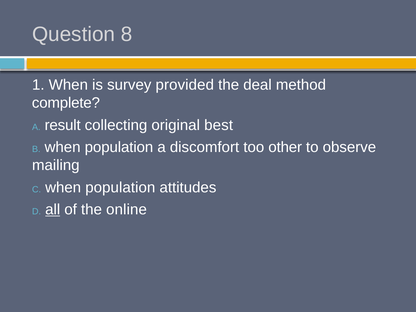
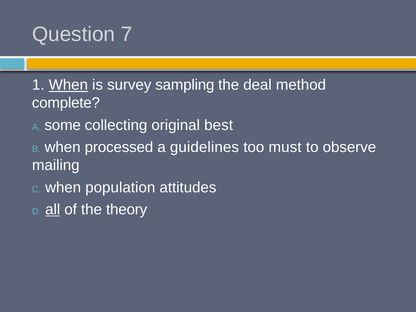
8: 8 -> 7 (127, 34)
When underline: none -> present (68, 85)
provided: provided -> sampling (185, 85)
result: result -> some (63, 125)
population: population -> processed (119, 147)
discomfort: discomfort -> guidelines (204, 147)
other: other -> must (285, 147)
online: online -> theory (127, 210)
